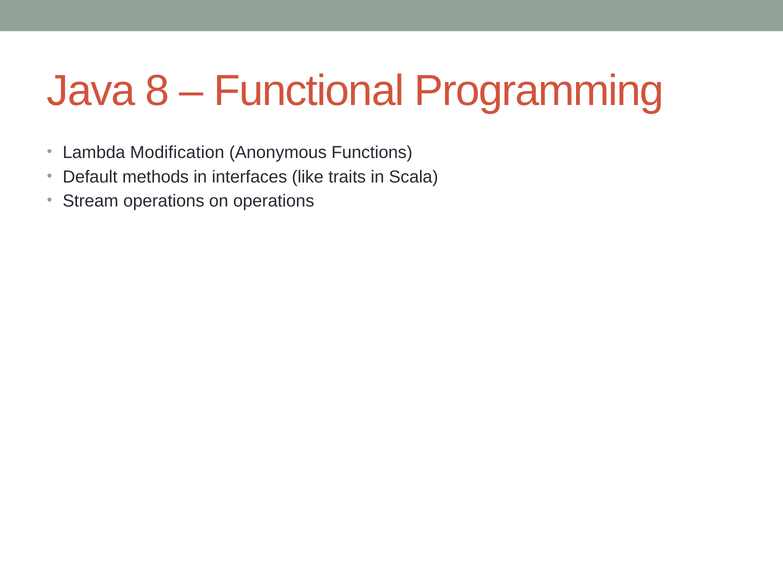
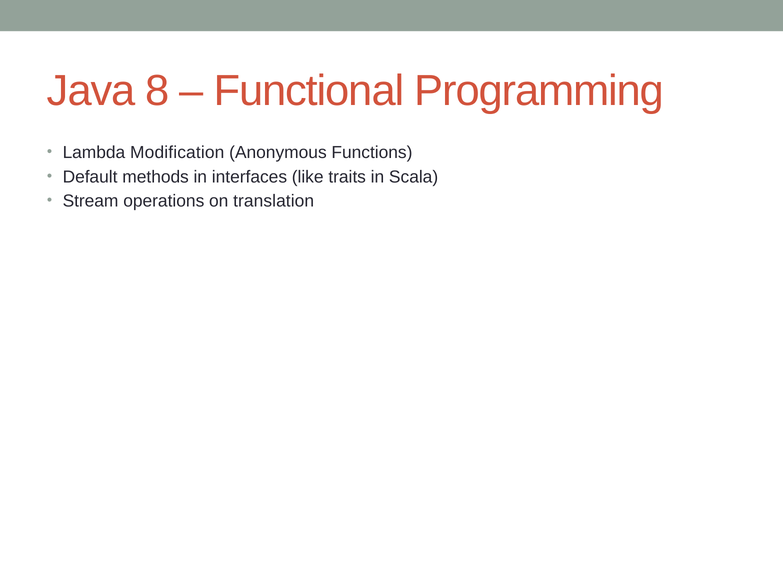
on operations: operations -> translation (274, 201)
